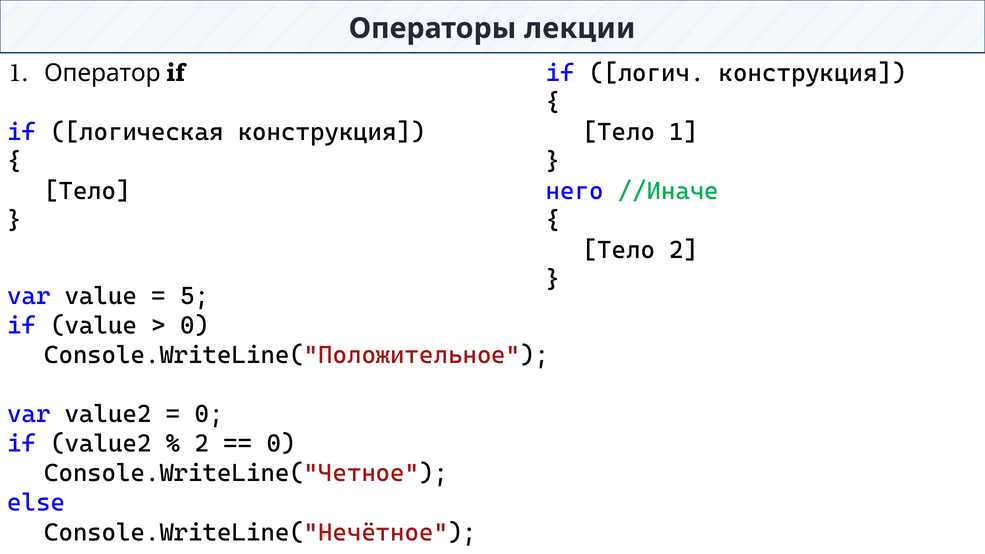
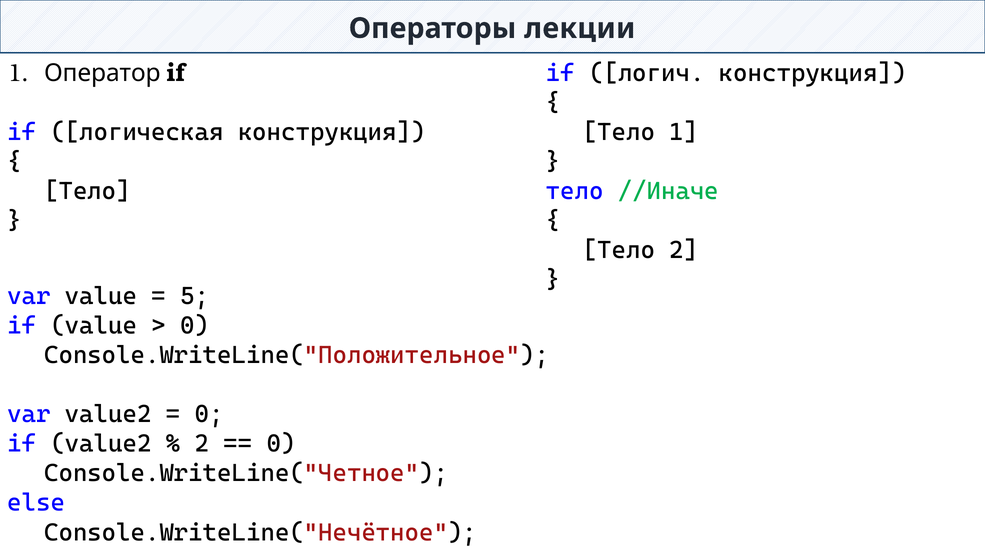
него: него -> тело (575, 191)
